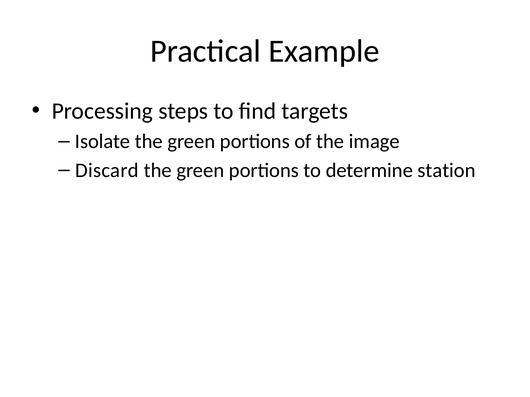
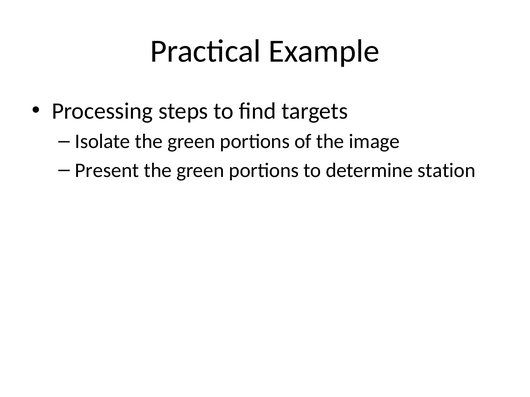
Discard: Discard -> Present (107, 170)
